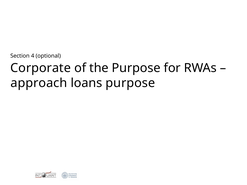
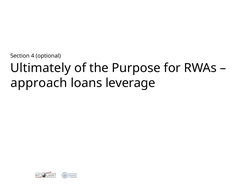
Corporate: Corporate -> Ultimately (41, 68)
loans purpose: purpose -> leverage (130, 83)
